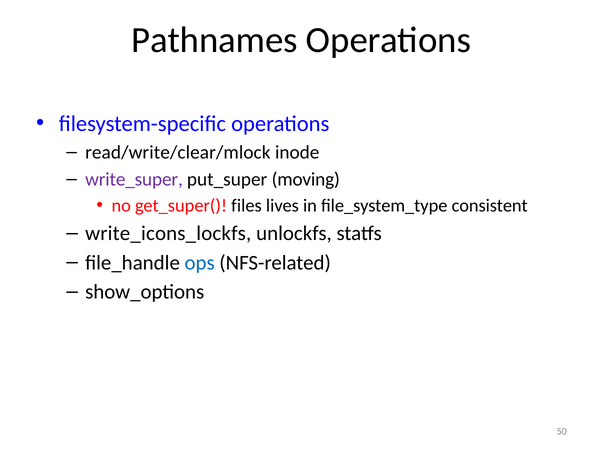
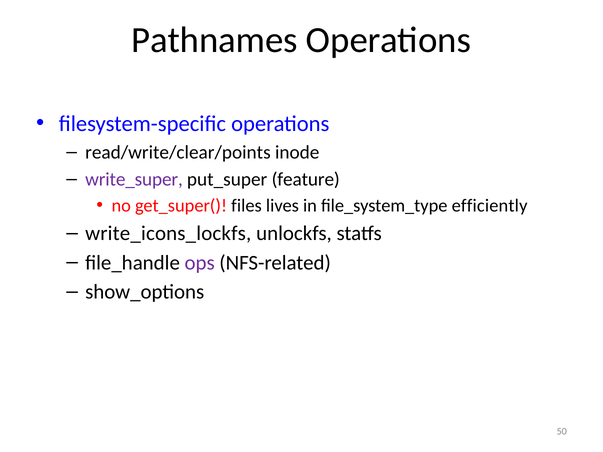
read/write/clear/mlock: read/write/clear/mlock -> read/write/clear/points (178, 152)
moving: moving -> feature (306, 179)
consistent: consistent -> efficiently (490, 206)
ops colour: blue -> purple (200, 263)
